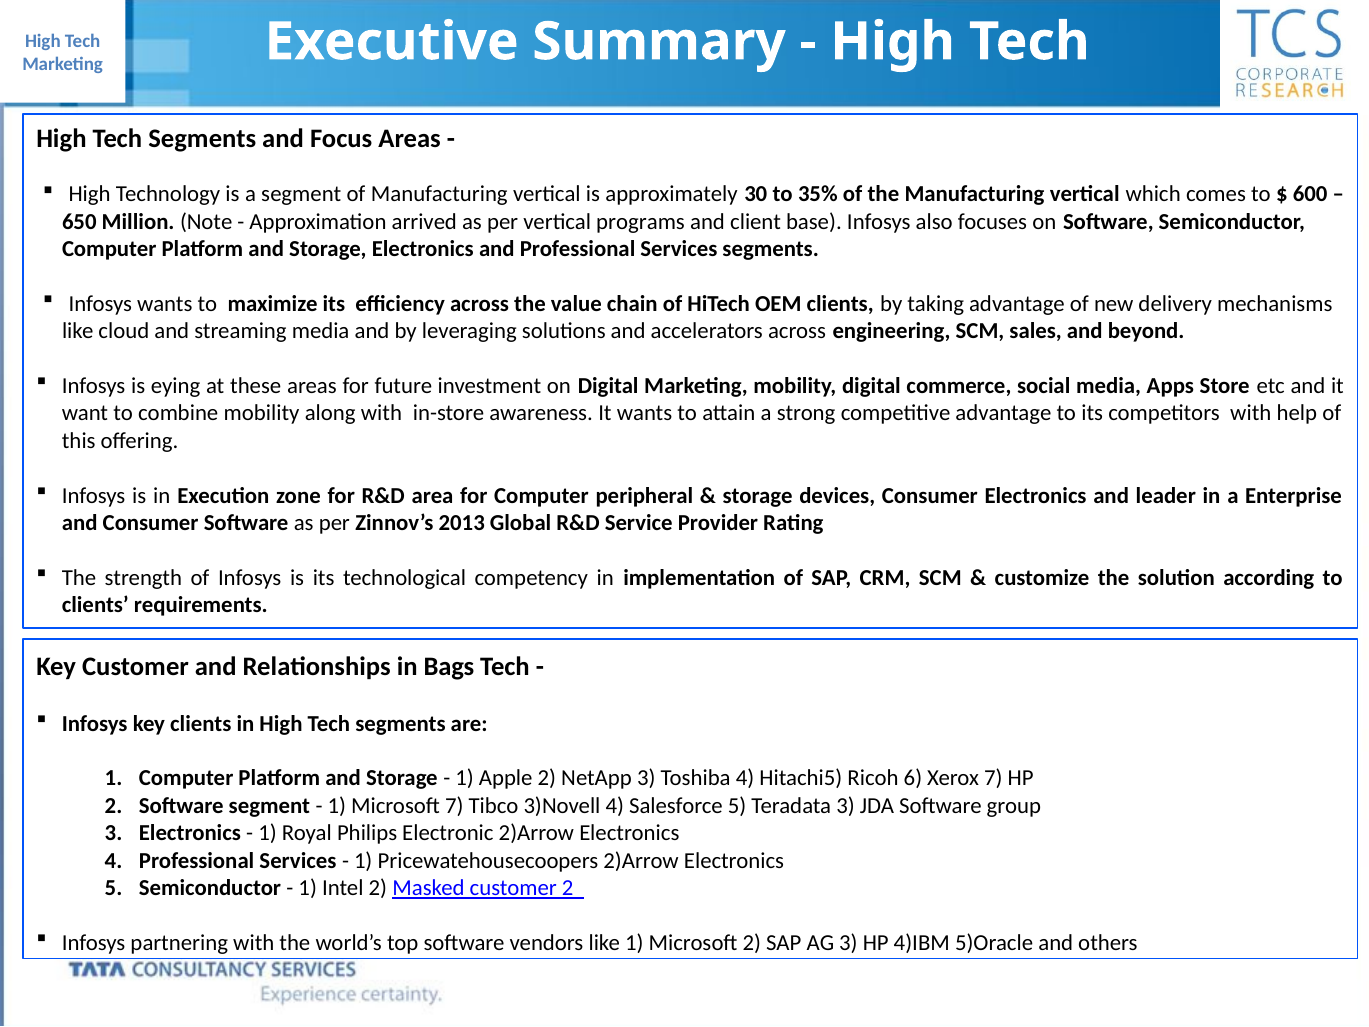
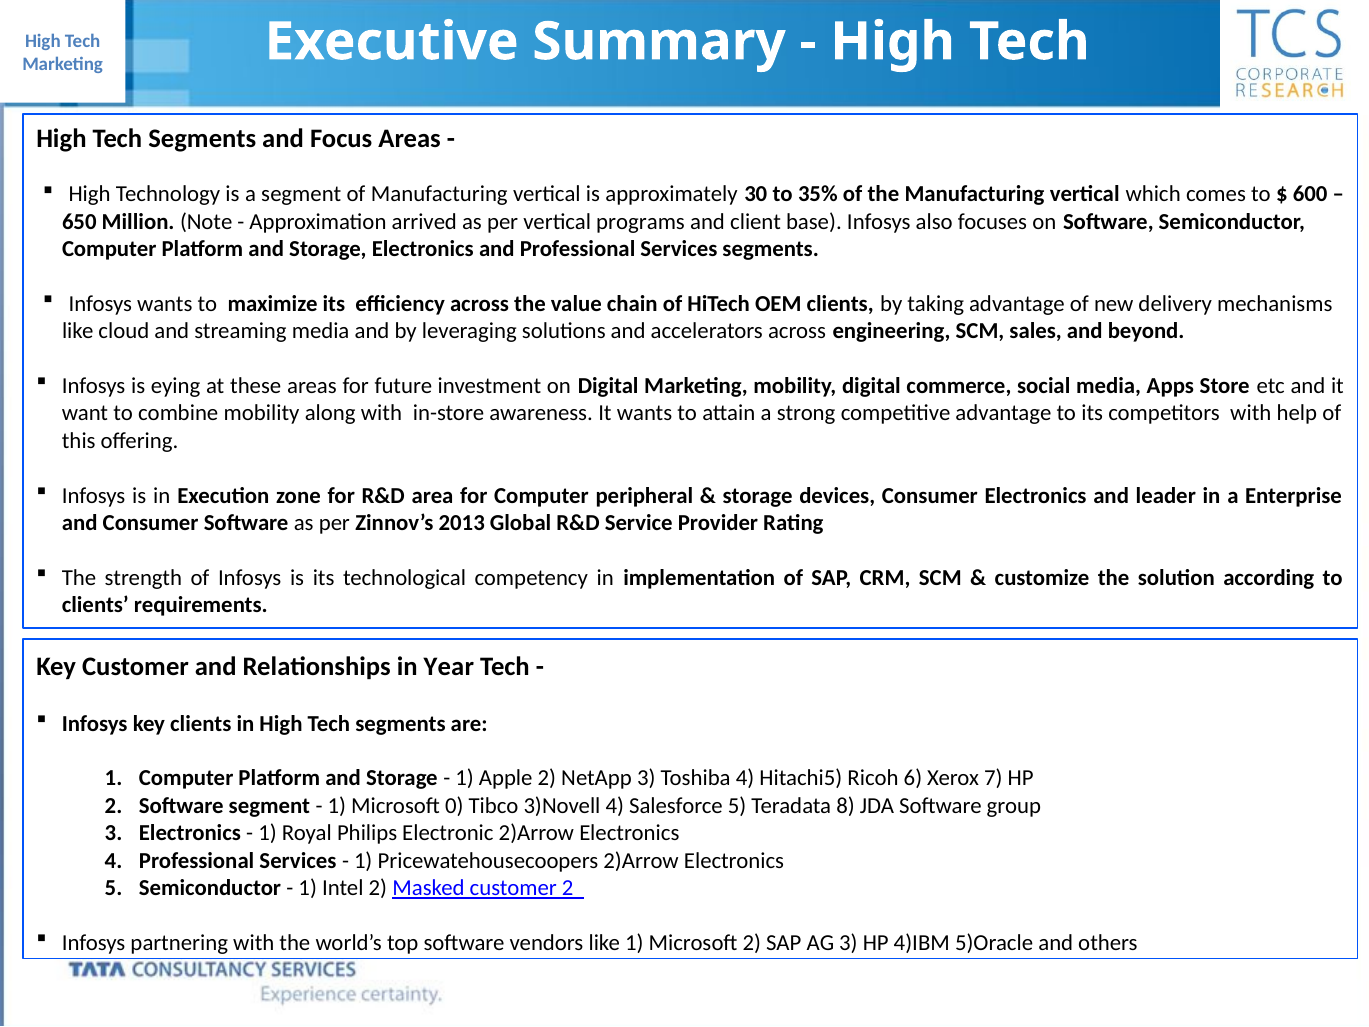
Bags: Bags -> Year (449, 667)
Microsoft 7: 7 -> 0 (454, 806)
Teradata 3: 3 -> 8 (846, 806)
